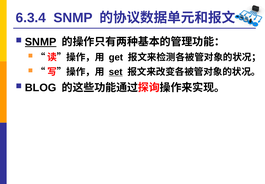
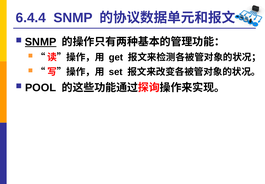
6.3.4: 6.3.4 -> 6.4.4 (31, 18)
set underline: present -> none (116, 72)
BLOG: BLOG -> POOL (41, 87)
